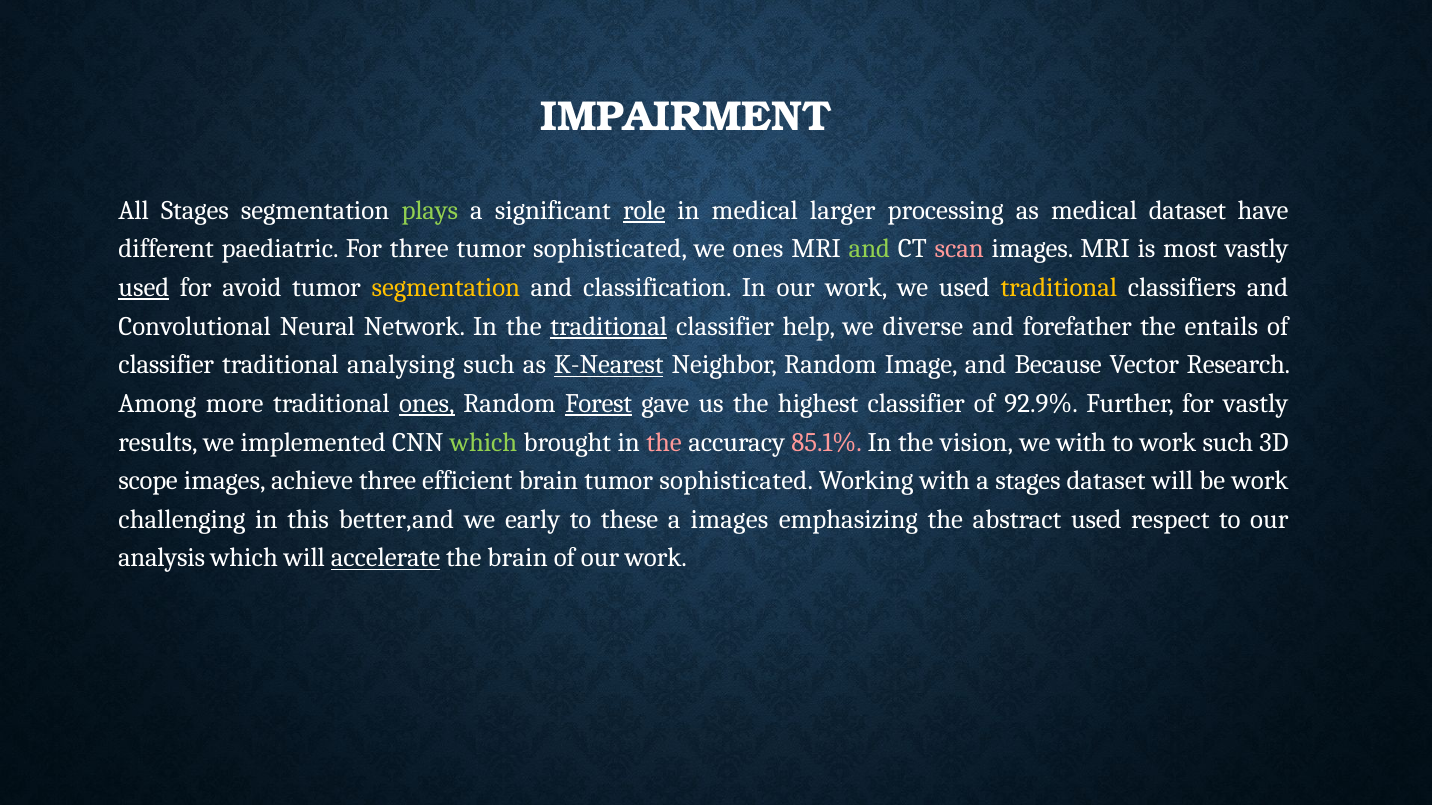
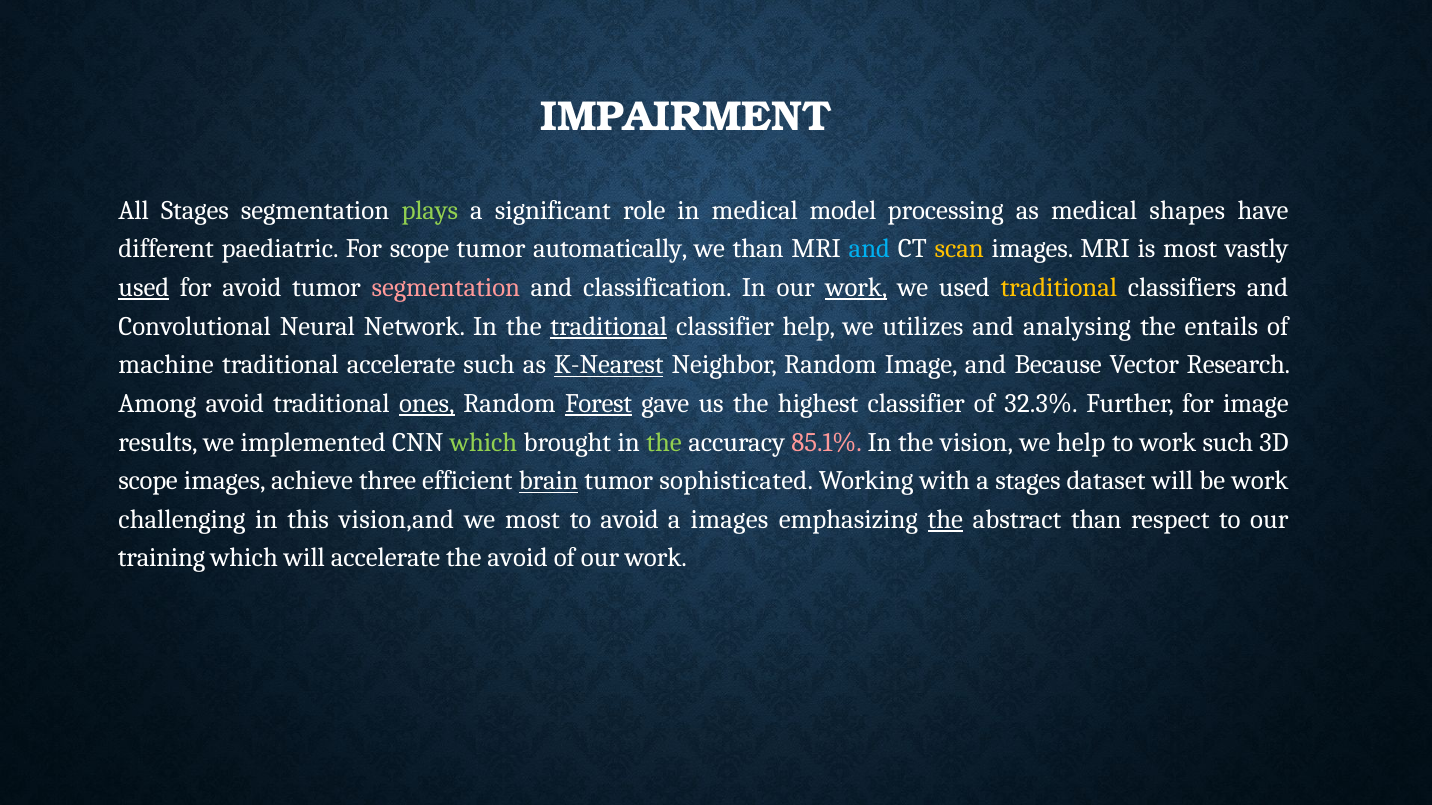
role underline: present -> none (644, 211)
larger: larger -> model (843, 211)
medical dataset: dataset -> shapes (1187, 211)
For three: three -> scope (419, 249)
sophisticated: sophisticated -> automatically (610, 249)
we ones: ones -> than (758, 249)
and colour: light green -> light blue (869, 249)
scan colour: pink -> yellow (959, 249)
segmentation colour: yellow -> pink (446, 288)
work underline: none -> present (856, 288)
diverse: diverse -> utilizes (923, 326)
forefather: forefather -> analysing (1077, 326)
classifier: classifier -> machine (166, 365)
traditional analysing: analysing -> accelerate (401, 365)
Among more: more -> avoid (235, 404)
92.9%: 92.9% -> 32.3% (1041, 404)
for vastly: vastly -> image (1256, 404)
the colour: pink -> light green (664, 442)
we with: with -> help (1081, 442)
brain underline: none -> present (548, 481)
better,and: better,and -> vision,and (397, 520)
we early: early -> most (533, 520)
to these: these -> avoid (630, 520)
the underline: none -> present (945, 520)
abstract used: used -> than (1096, 520)
analysis: analysis -> training (162, 558)
accelerate underline: present -> none (386, 558)
the brain: brain -> avoid (518, 558)
